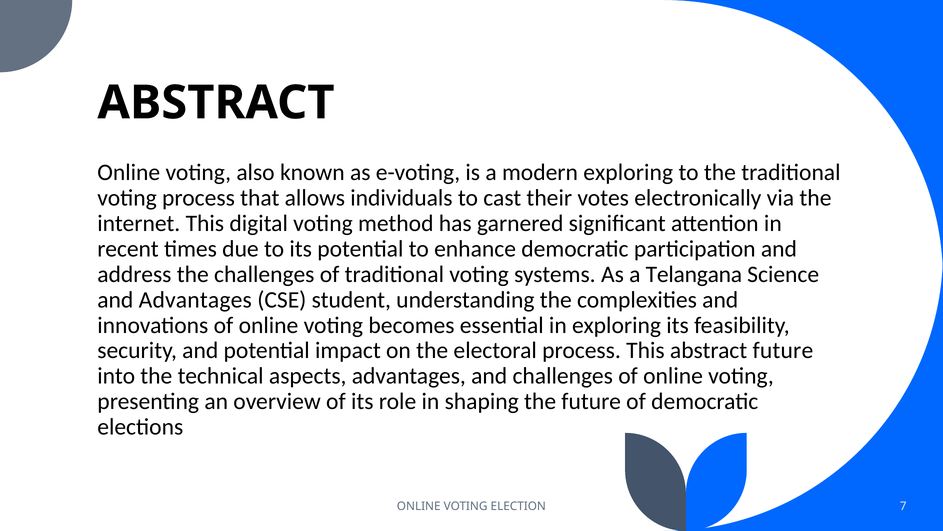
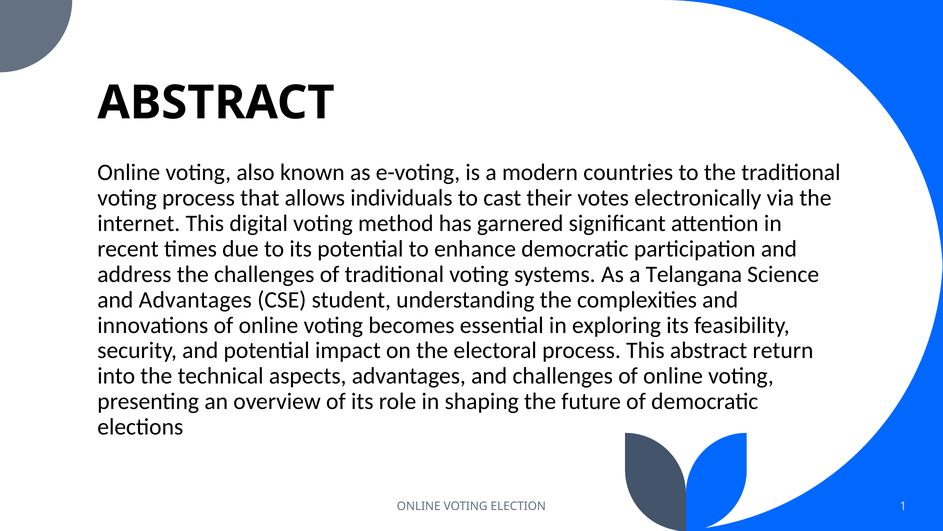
modern exploring: exploring -> countries (628, 172)
abstract future: future -> return (783, 350)
7: 7 -> 1 (903, 506)
